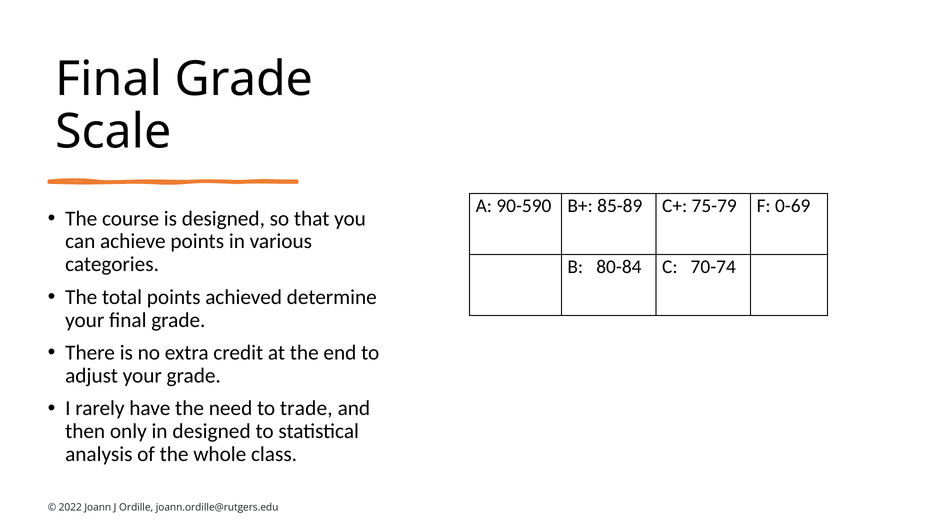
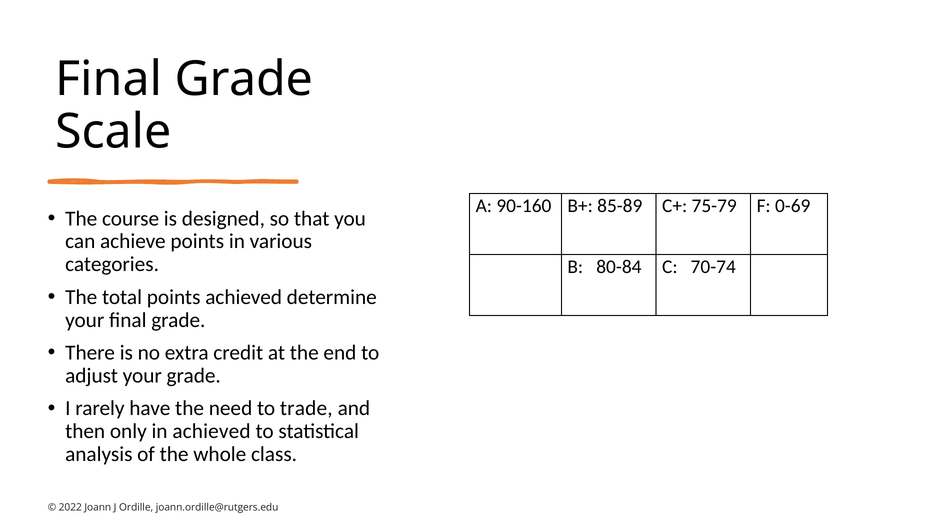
90-590: 90-590 -> 90-160 (524, 206)
in designed: designed -> achieved (211, 431)
